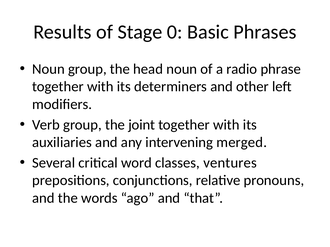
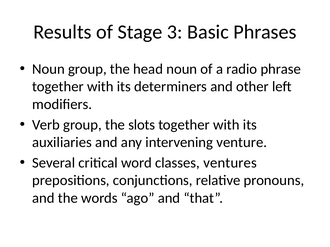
0: 0 -> 3 (175, 32)
joint: joint -> slots (142, 125)
merged: merged -> venture (242, 143)
